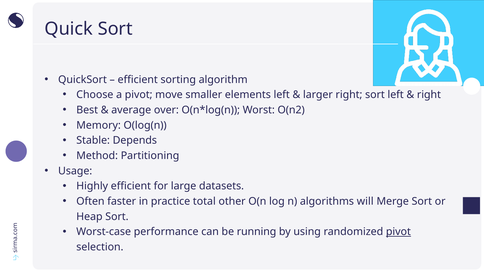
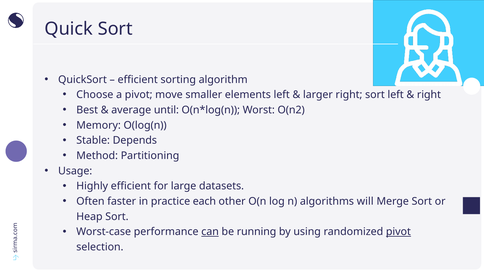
over: over -> until (166, 110)
total: total -> each (204, 202)
can underline: none -> present (210, 232)
